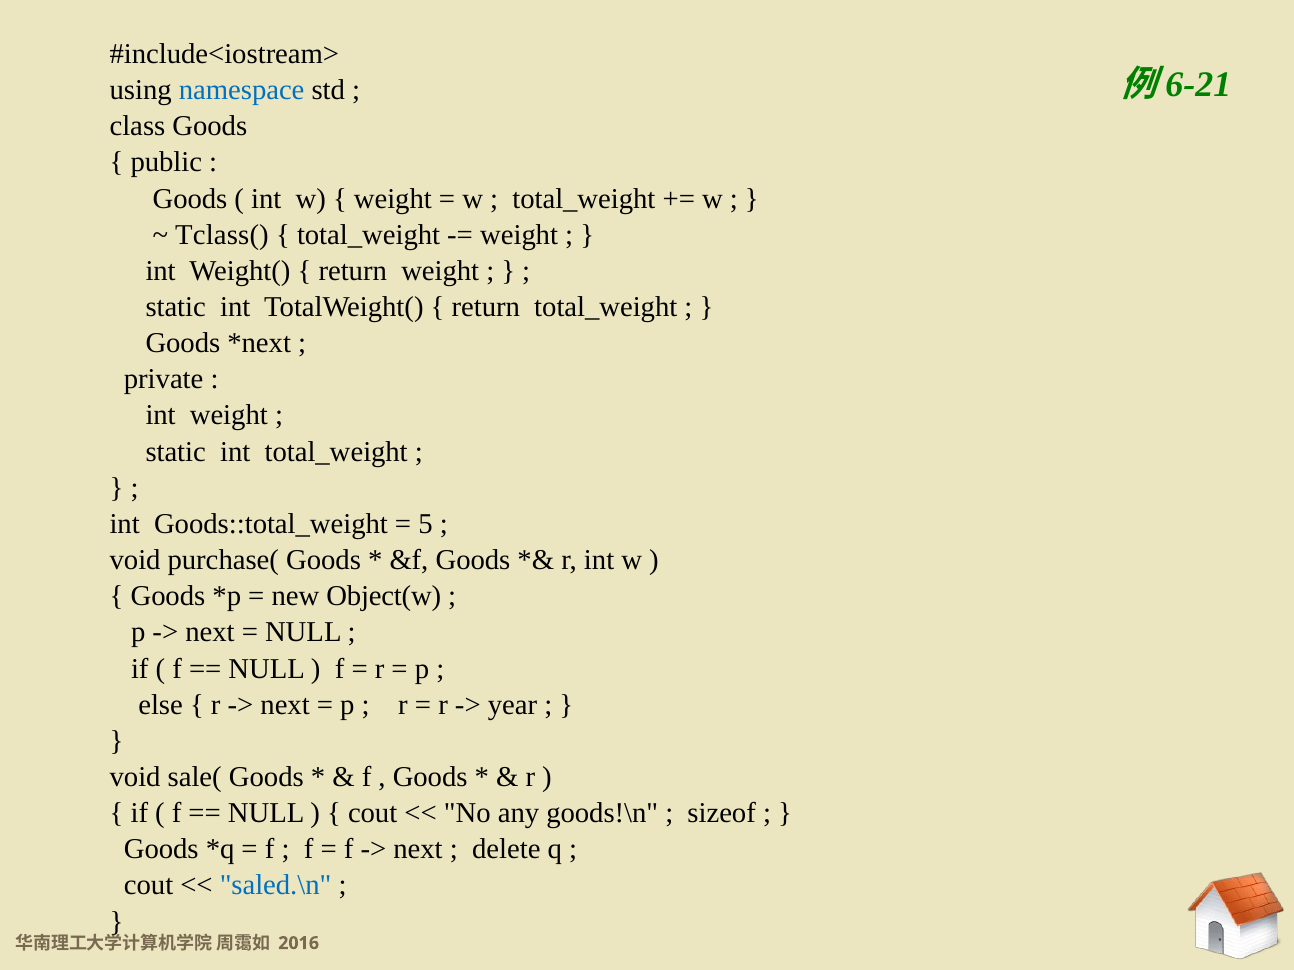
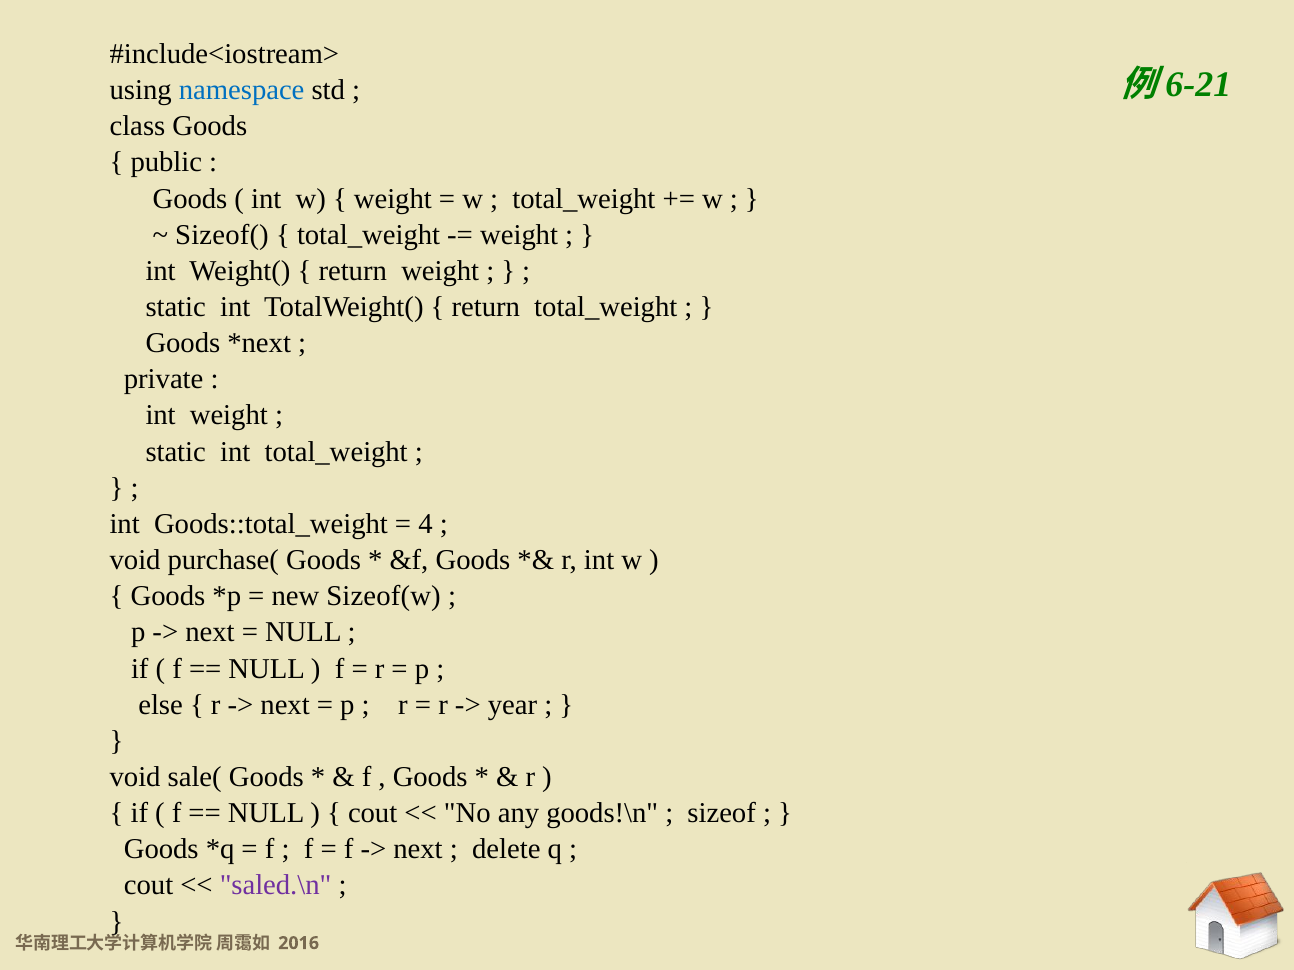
Tclass(: Tclass( -> Sizeof( (222, 235)
5: 5 -> 4 (425, 524)
Object(w: Object(w -> Sizeof(w (384, 597)
saled.\n colour: blue -> purple (276, 886)
